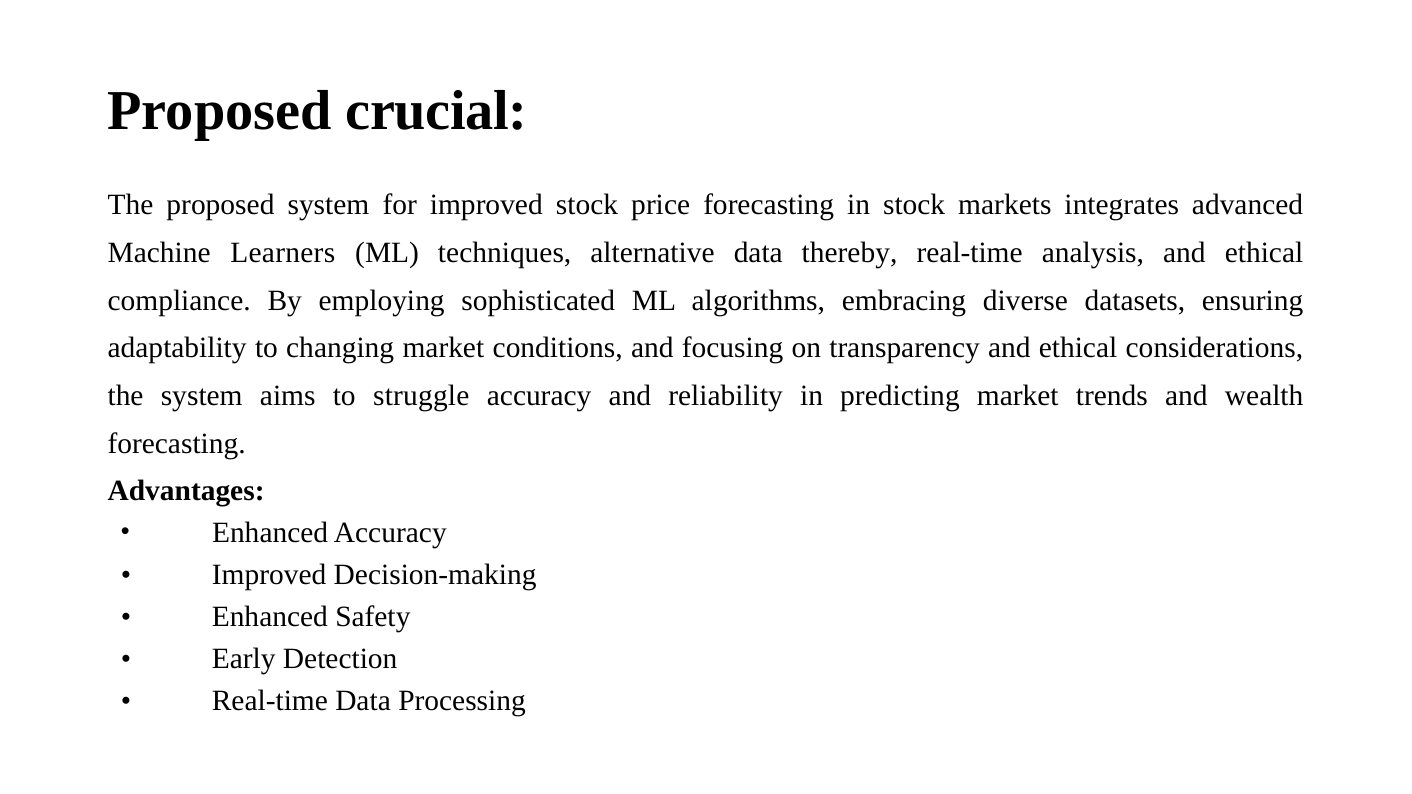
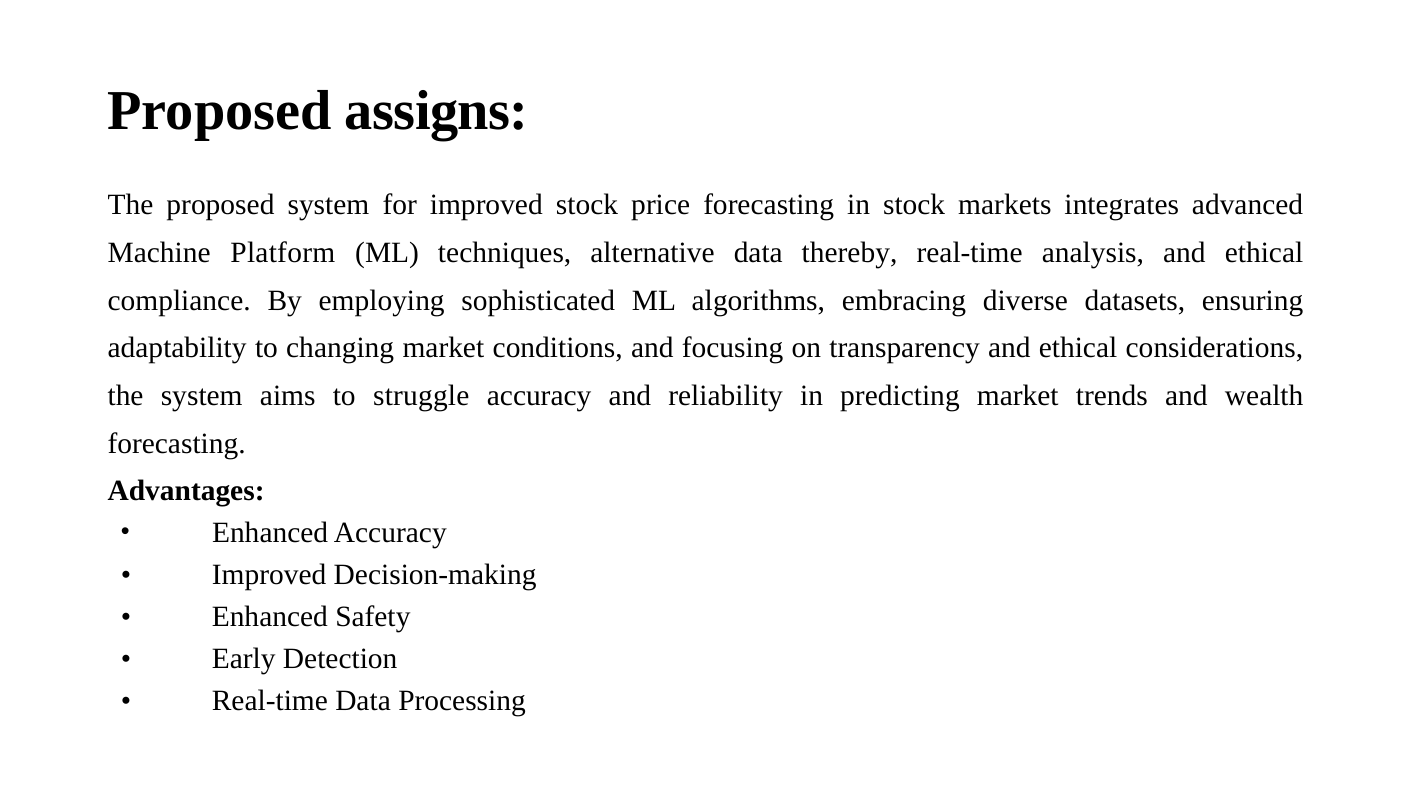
crucial: crucial -> assigns (437, 111)
Learners: Learners -> Platform (283, 253)
